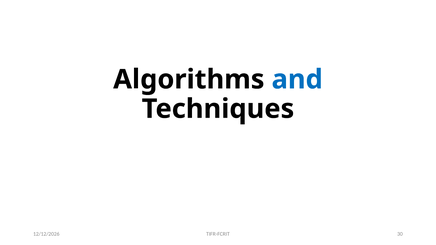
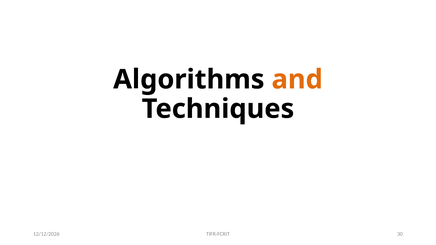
and colour: blue -> orange (297, 80)
